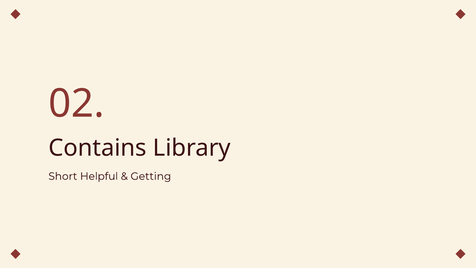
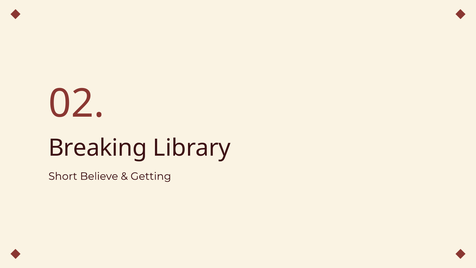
Contains: Contains -> Breaking (98, 148)
Helpful: Helpful -> Believe (99, 176)
